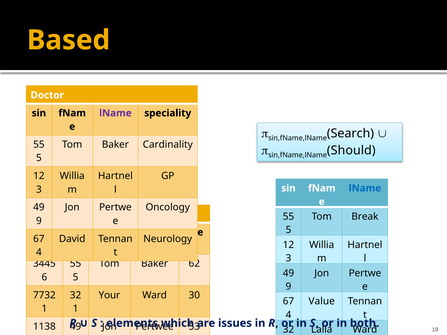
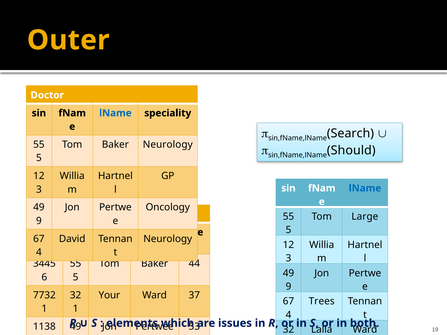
Based: Based -> Outer (68, 40)
lName colour: purple -> blue (115, 113)
Baker Cardinality: Cardinality -> Neurology (168, 145)
Break: Break -> Large (365, 217)
62: 62 -> 44 (194, 264)
30: 30 -> 37 (194, 295)
Value: Value -> Trees (322, 302)
